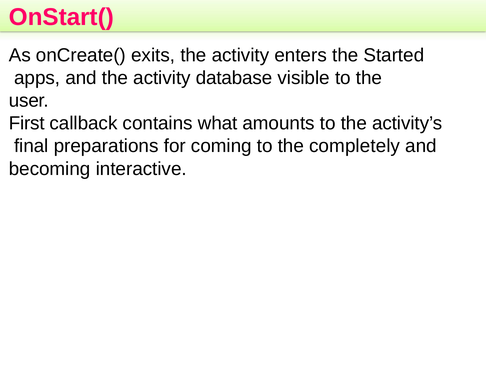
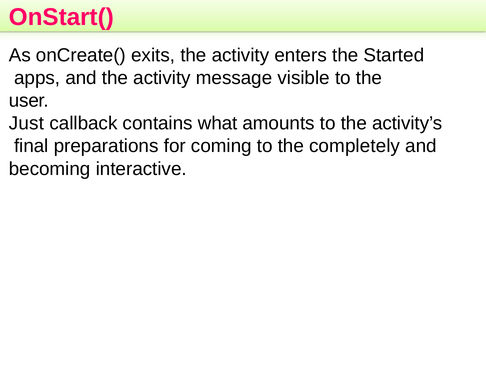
database: database -> message (234, 78)
First: First -> Just (27, 123)
